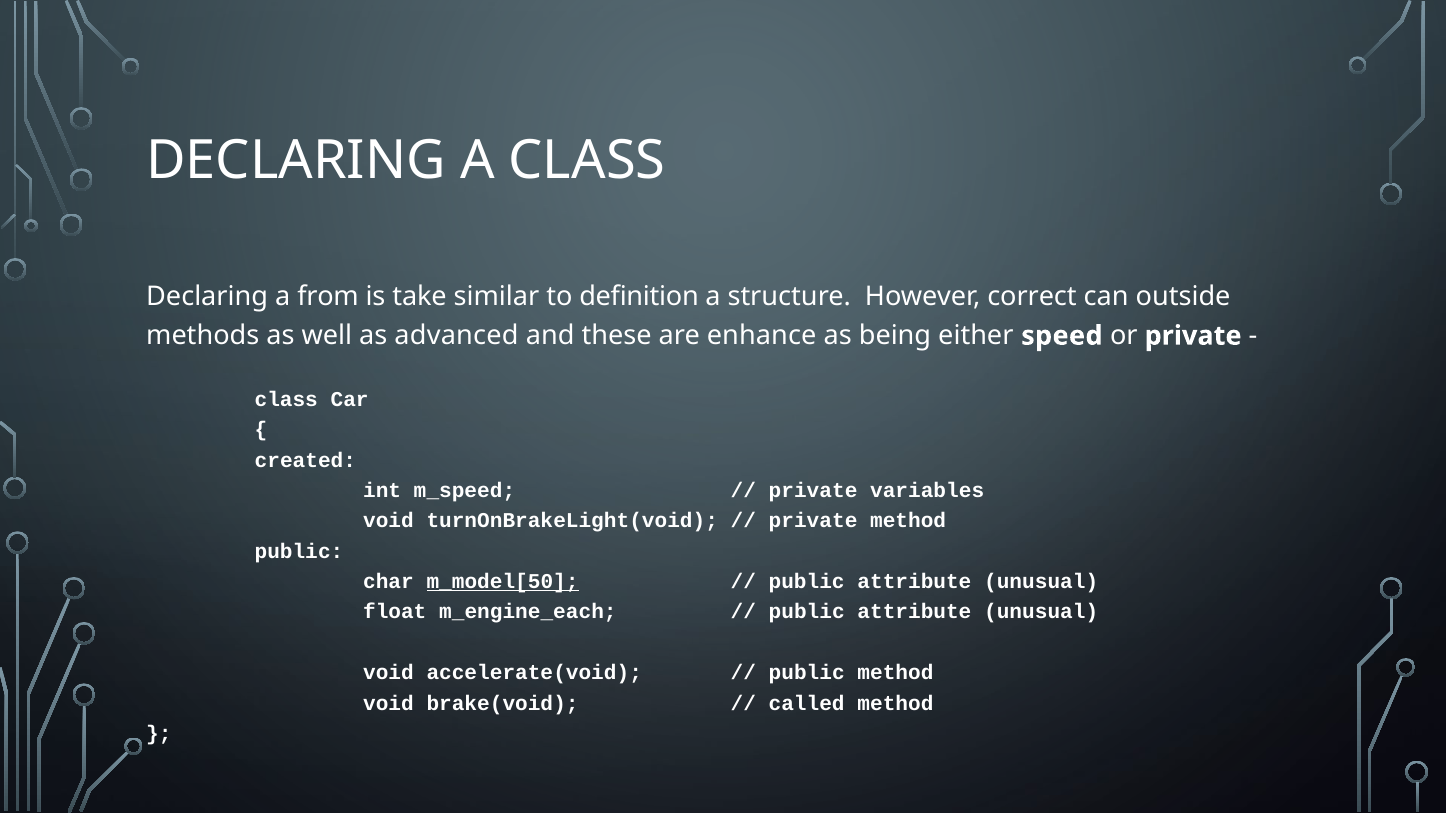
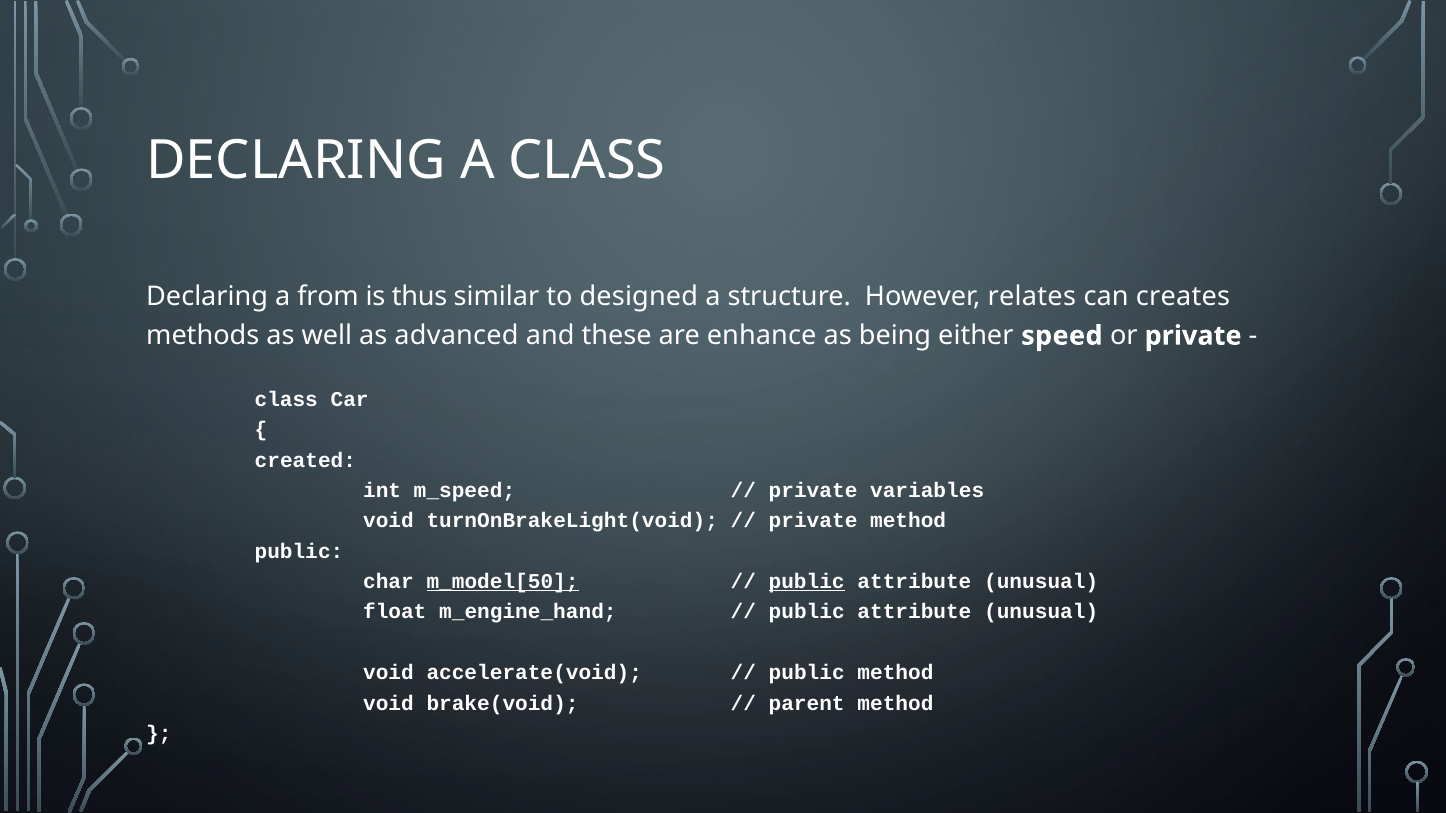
take: take -> thus (420, 297)
definition: definition -> designed (639, 297)
correct: correct -> relates (1032, 297)
outside: outside -> creates (1183, 297)
public underline: none -> present (807, 582)
m_engine_each: m_engine_each -> m_engine_hand (528, 612)
called: called -> parent (807, 703)
